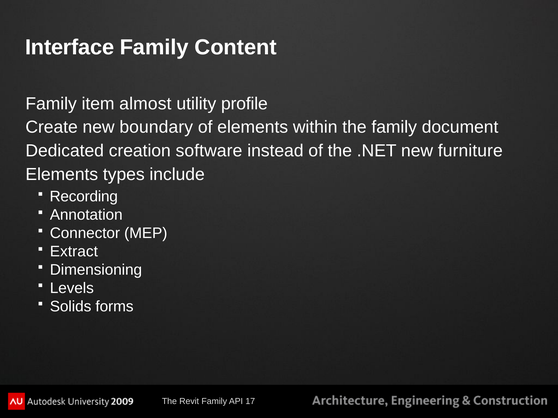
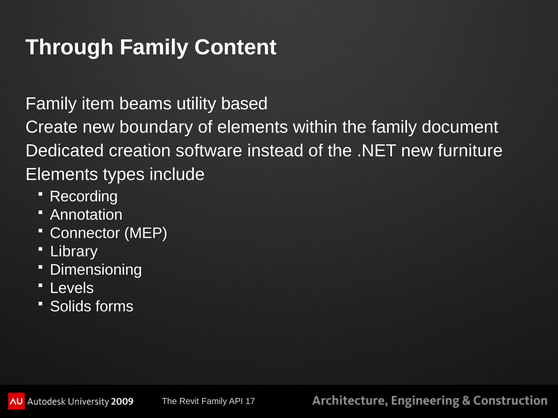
Interface: Interface -> Through (70, 48)
almost: almost -> beams (145, 104)
profile: profile -> based (244, 104)
Extract: Extract -> Library (74, 252)
